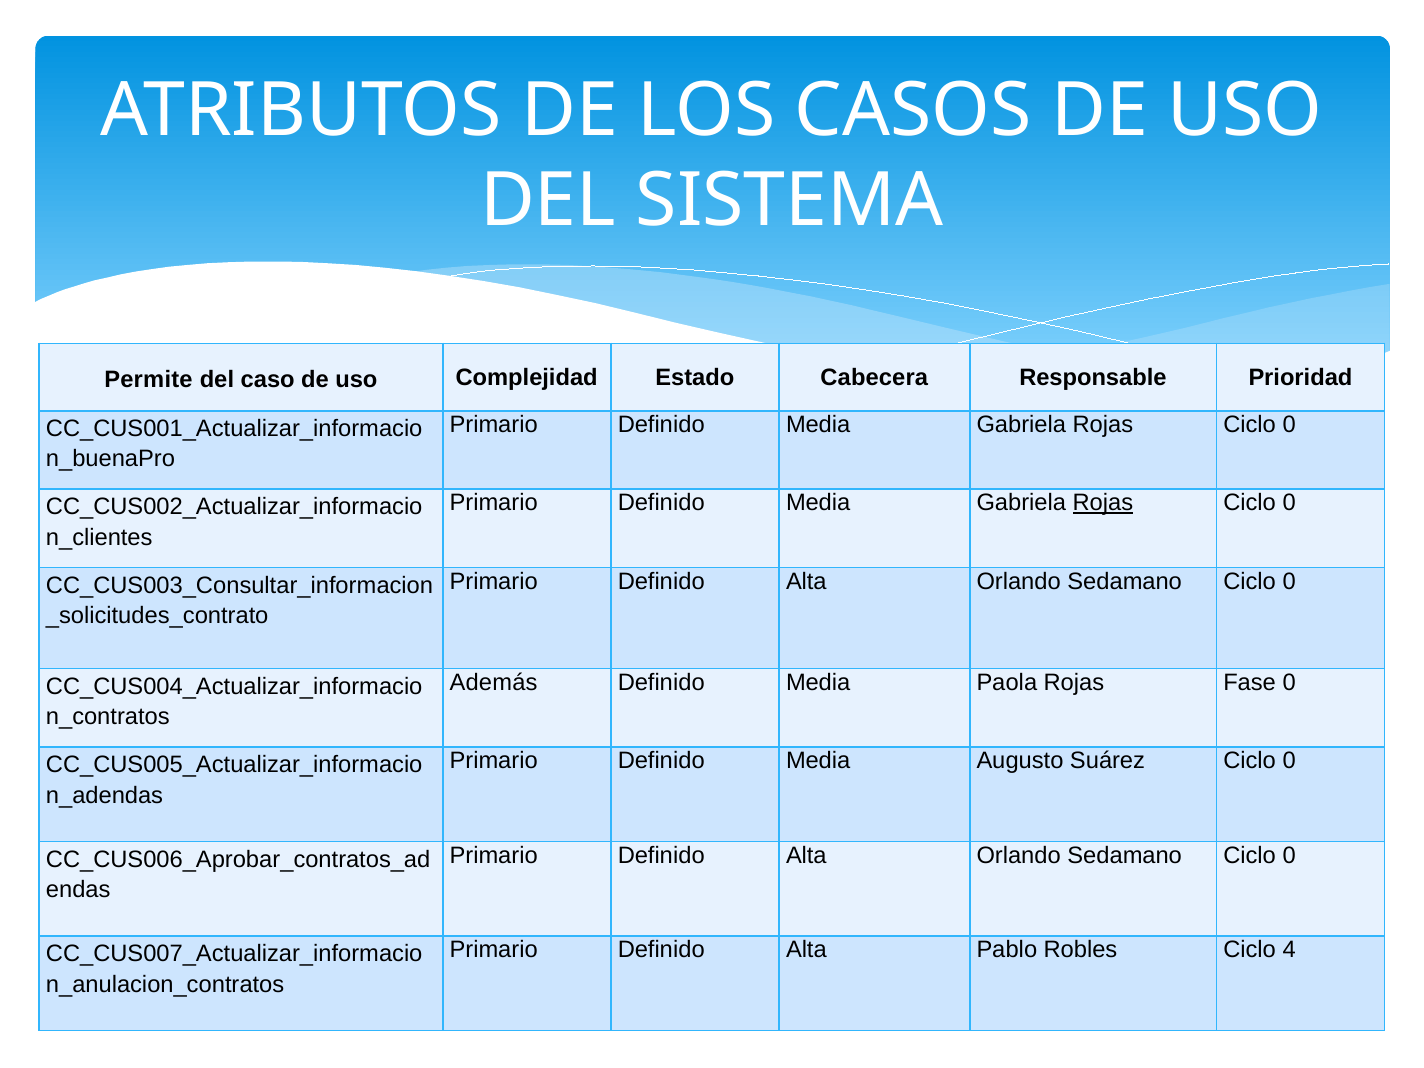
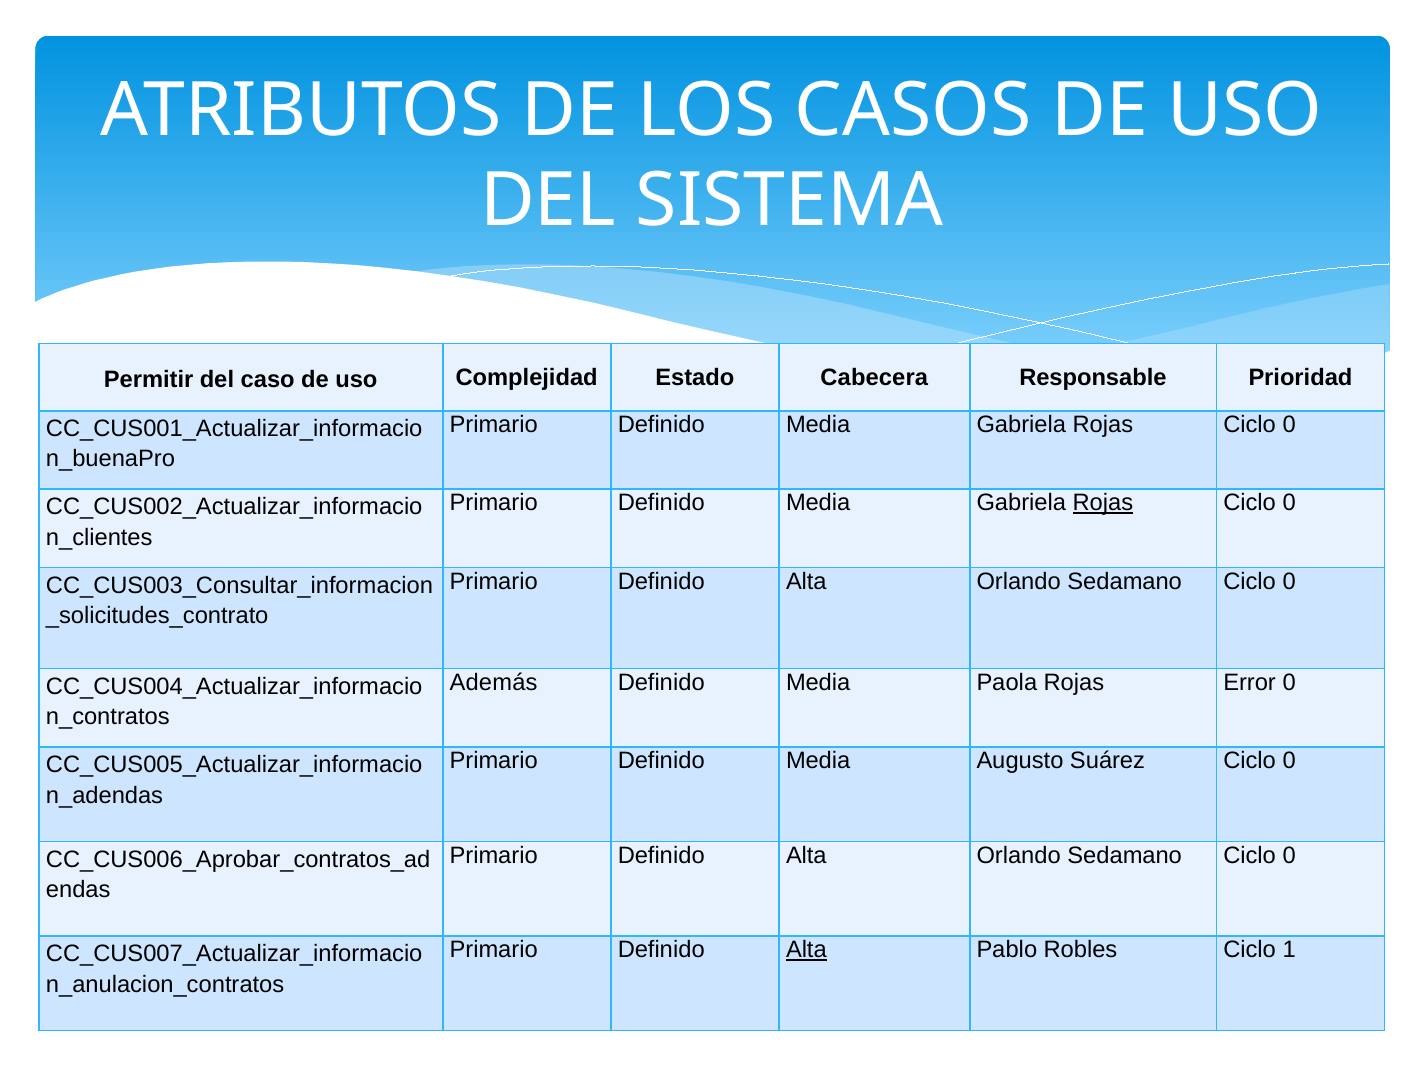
Permite: Permite -> Permitir (149, 379)
Fase: Fase -> Error (1250, 682)
Alta underline: none -> present (806, 950)
4: 4 -> 1 (1289, 950)
